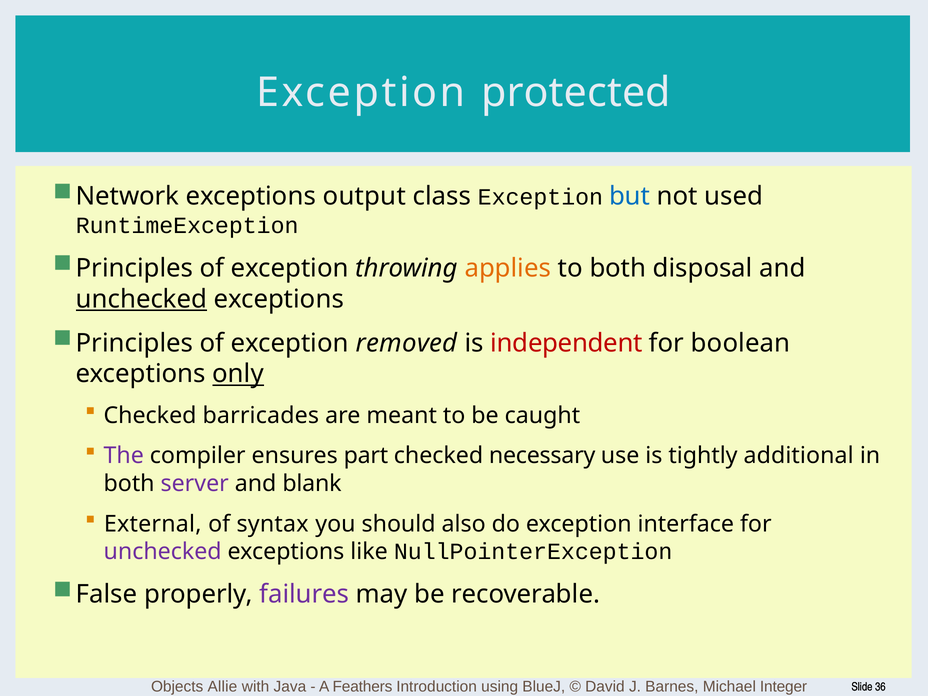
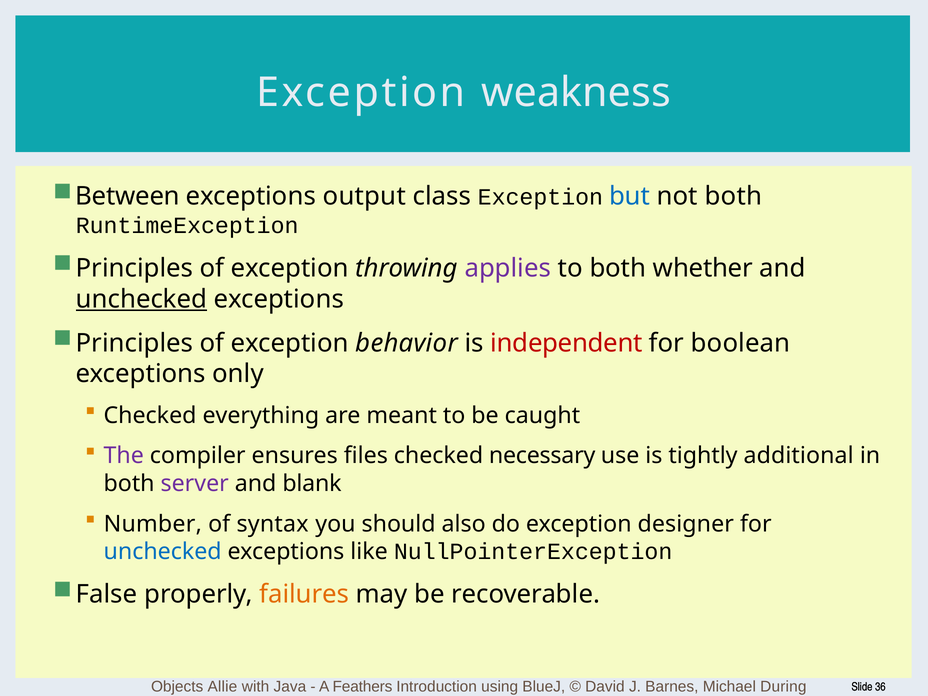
protected: protected -> weakness (576, 92)
Network: Network -> Between (128, 196)
not used: used -> both (733, 196)
applies colour: orange -> purple (508, 268)
disposal: disposal -> whether (703, 268)
removed: removed -> behavior (407, 343)
only underline: present -> none (238, 374)
barricades: barricades -> everything (261, 416)
part: part -> files (366, 456)
External: External -> Number (153, 524)
interface: interface -> designer (686, 524)
unchecked colour: purple -> blue (163, 552)
failures colour: purple -> orange (304, 594)
Integer: Integer -> During (783, 687)
